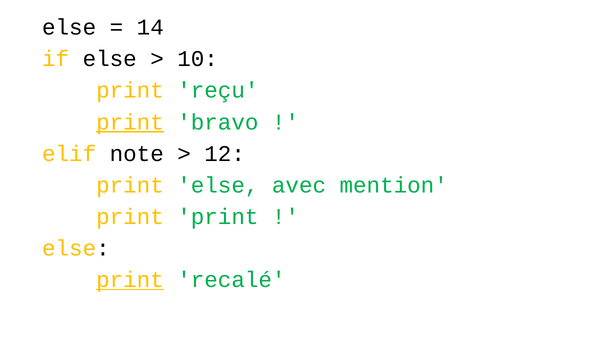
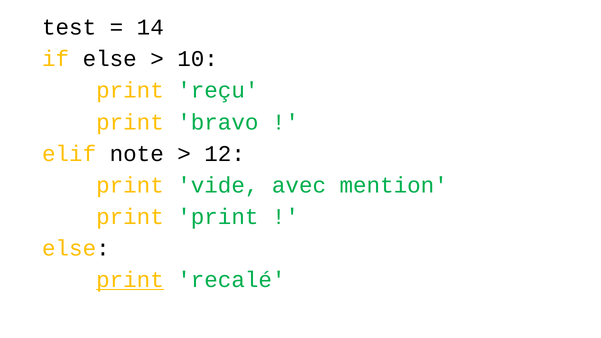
else: else -> test (69, 27)
print underline: present -> none (130, 122)
print else: else -> vide (218, 185)
